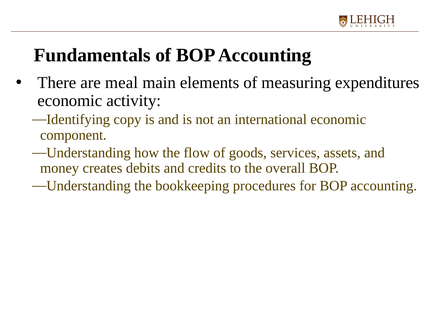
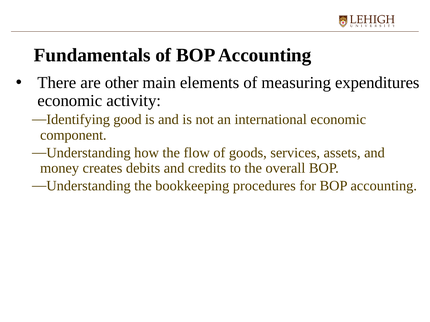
meal: meal -> other (122, 83)
copy: copy -> good (128, 120)
